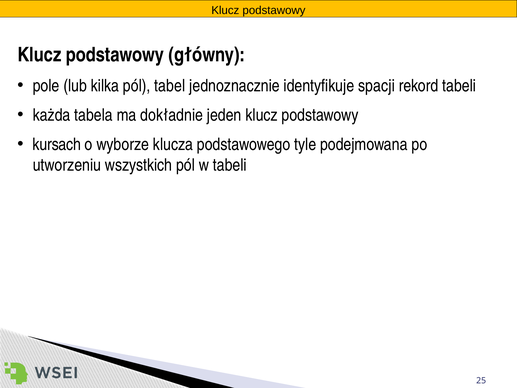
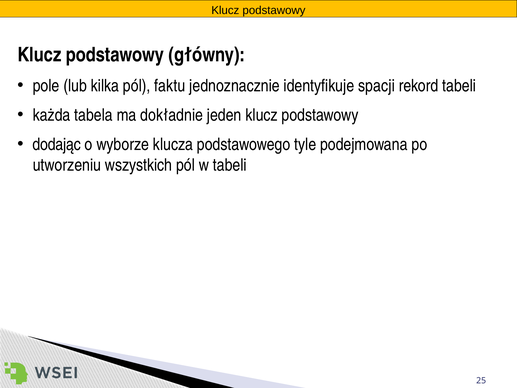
tabel: tabel -> faktu (170, 86)
kursach: kursach -> dodając (57, 144)
